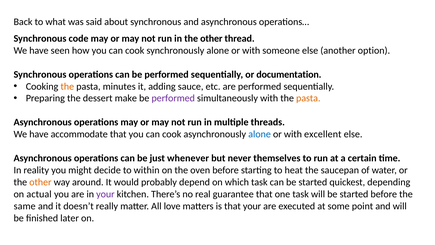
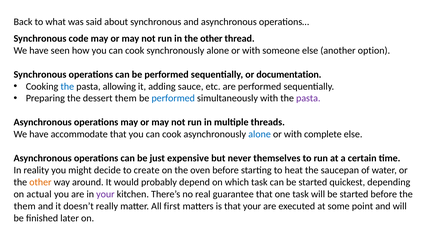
the colour: orange -> blue (67, 86)
minutes: minutes -> allowing (119, 86)
dessert make: make -> them (126, 98)
performed colour: purple -> blue (173, 98)
pasta colour: orange -> purple (308, 98)
excellent: excellent -> complete (323, 134)
whenever: whenever -> expensive (188, 158)
within: within -> create (147, 170)
same: same -> them (25, 206)
love: love -> first (172, 206)
